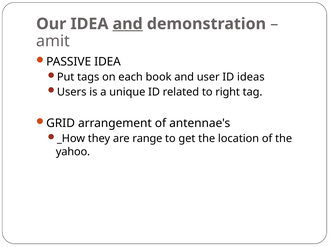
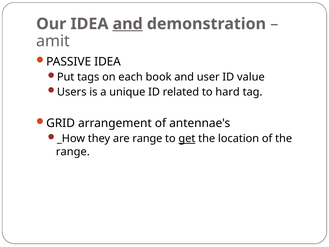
ideas: ideas -> value (251, 77)
right: right -> hard (228, 92)
get underline: none -> present (187, 138)
yahoo: yahoo -> range (73, 152)
